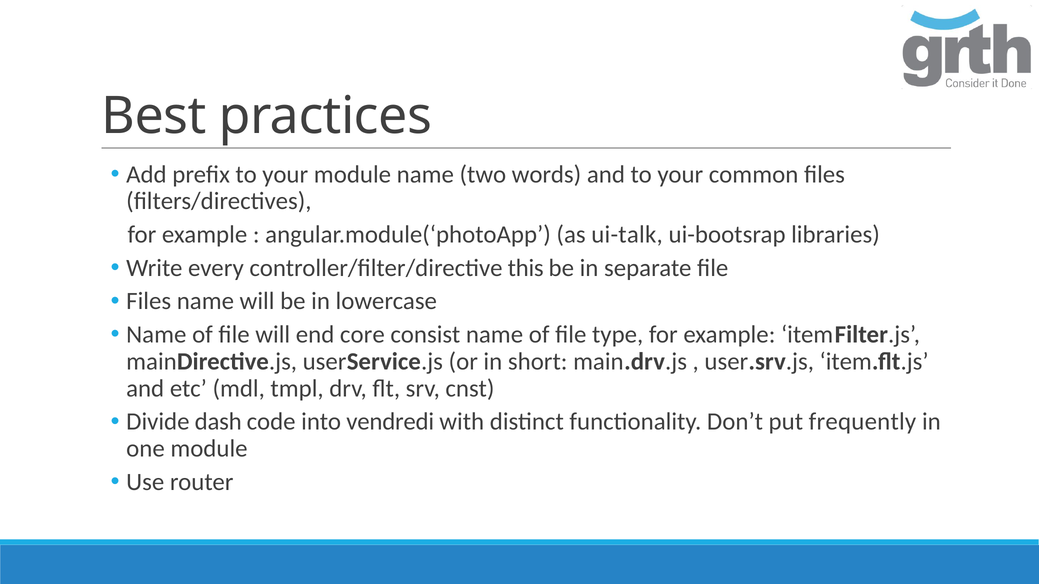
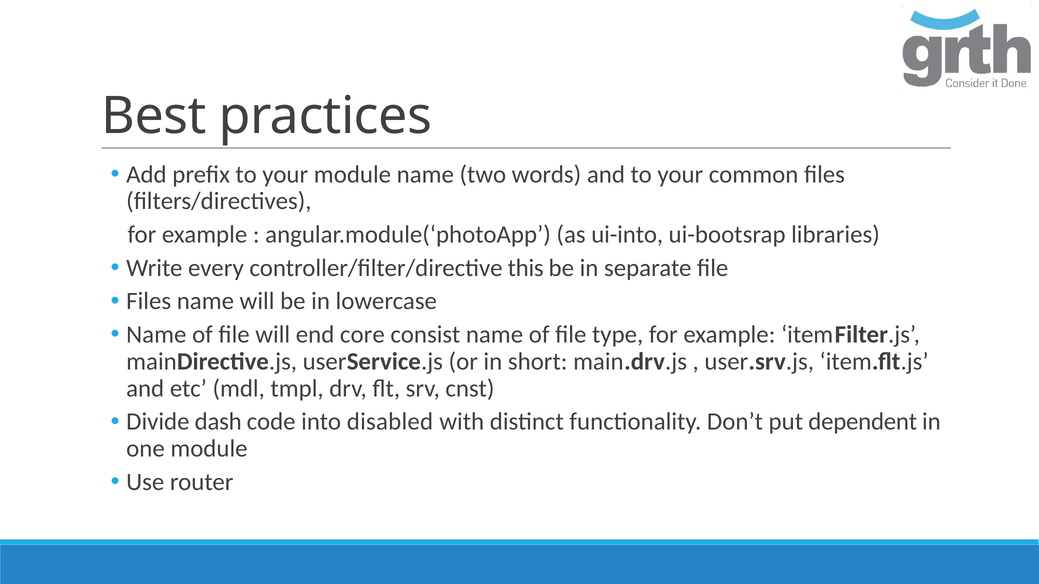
ui-talk: ui-talk -> ui-into (627, 235)
vendredi: vendredi -> disabled (390, 422)
frequently: frequently -> dependent (863, 422)
